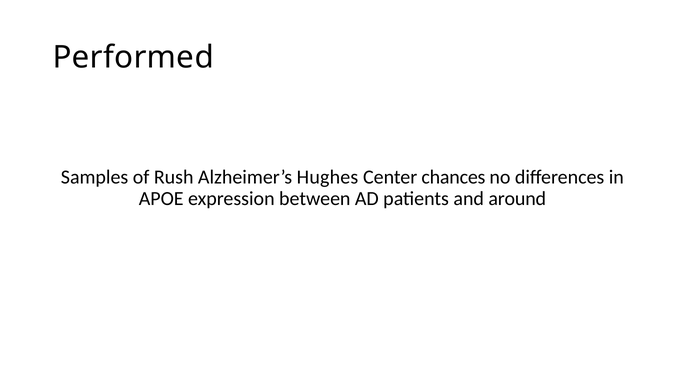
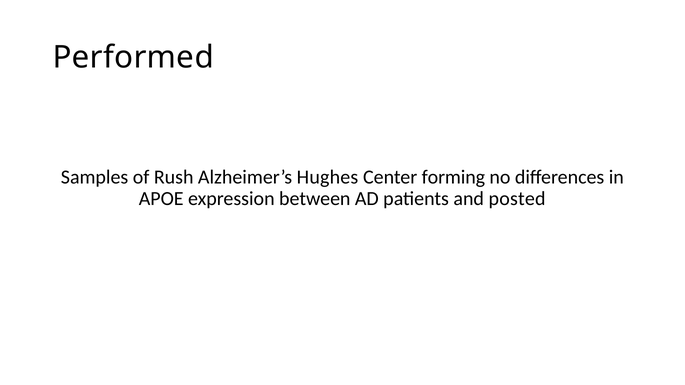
chances: chances -> forming (453, 177)
around: around -> posted (517, 199)
